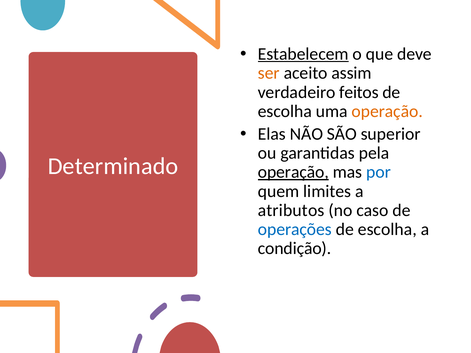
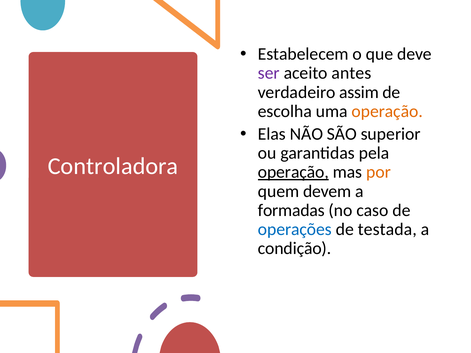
Estabelecem underline: present -> none (303, 54)
ser colour: orange -> purple (269, 73)
assim: assim -> antes (351, 73)
feitos: feitos -> assim (359, 92)
Determinado: Determinado -> Controladora (113, 166)
por colour: blue -> orange (378, 172)
limites: limites -> devem (327, 191)
atributos: atributos -> formadas (291, 210)
escolha: escolha -> testada (387, 230)
